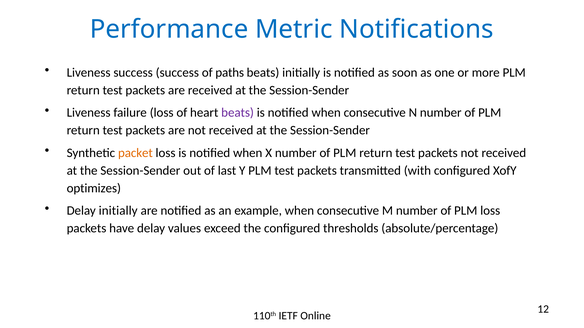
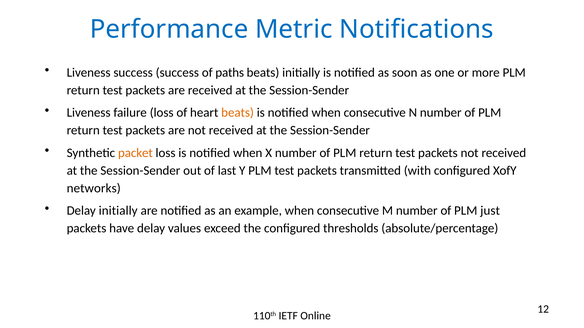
beats colour: purple -> orange (238, 113)
optimizes: optimizes -> networks (94, 188)
PLM loss: loss -> just (490, 211)
